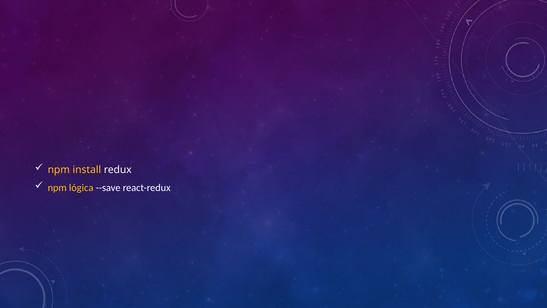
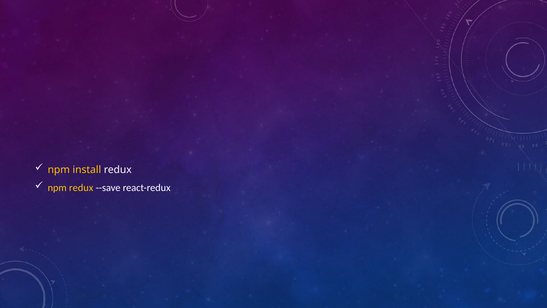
npm lógica: lógica -> redux (81, 188)
